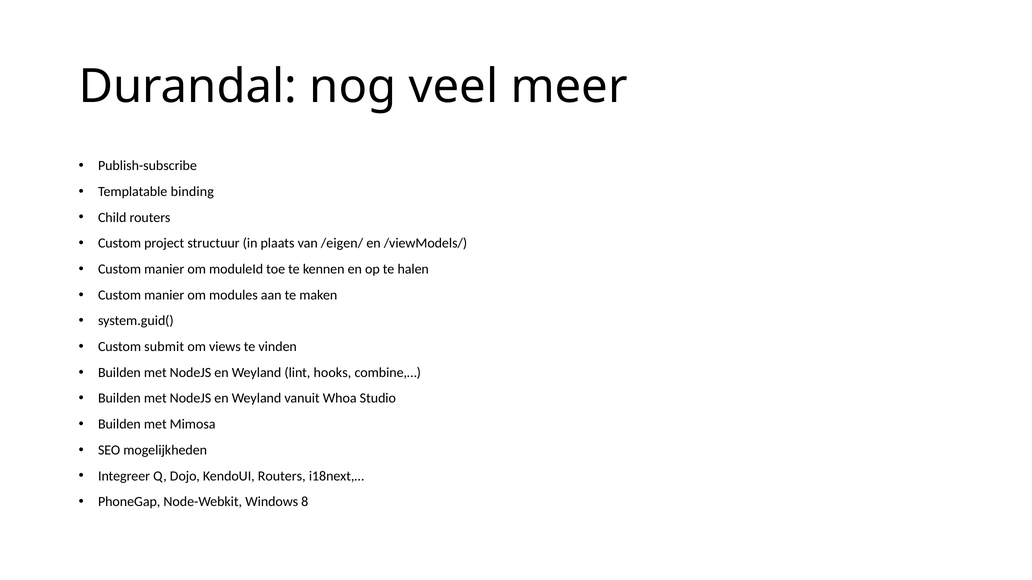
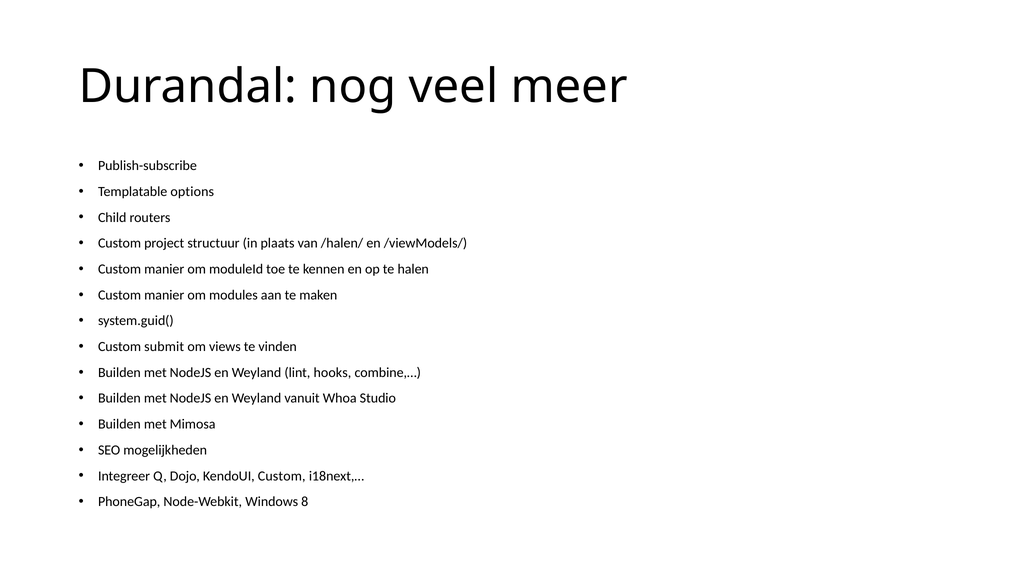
binding: binding -> options (192, 192)
/eigen/: /eigen/ -> /halen/ (342, 243)
KendoUI Routers: Routers -> Custom (282, 476)
